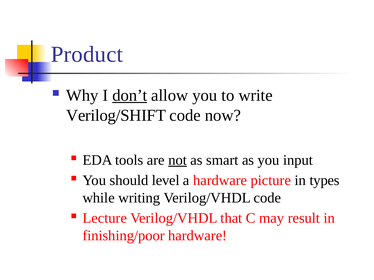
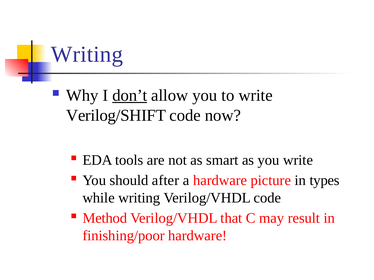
Product: Product -> Writing (87, 55)
not underline: present -> none (178, 160)
you input: input -> write (298, 160)
level: level -> after (166, 181)
Lecture: Lecture -> Method (105, 218)
